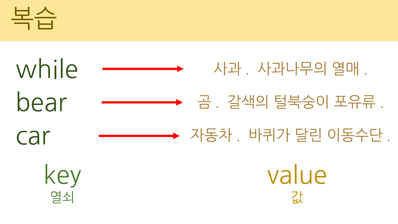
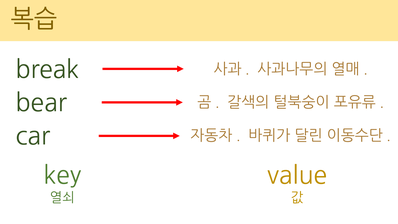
while: while -> break (47, 70)
